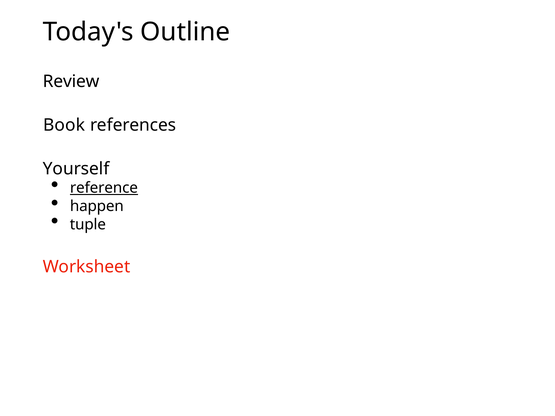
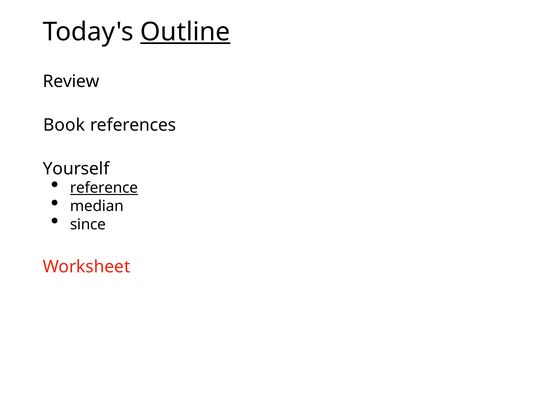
Outline underline: none -> present (185, 32)
happen: happen -> median (97, 206)
tuple: tuple -> since (88, 225)
